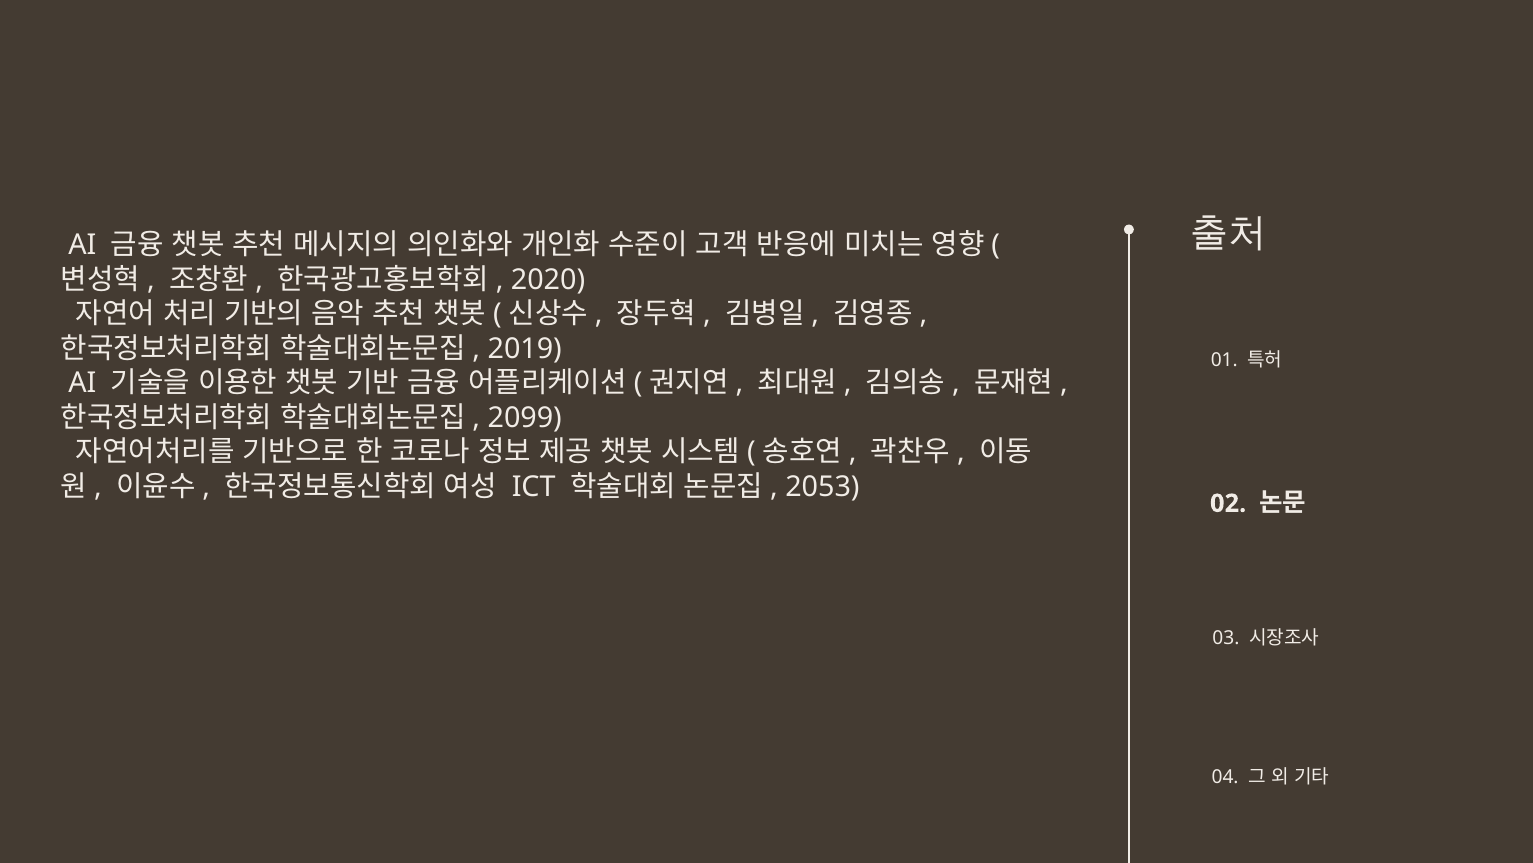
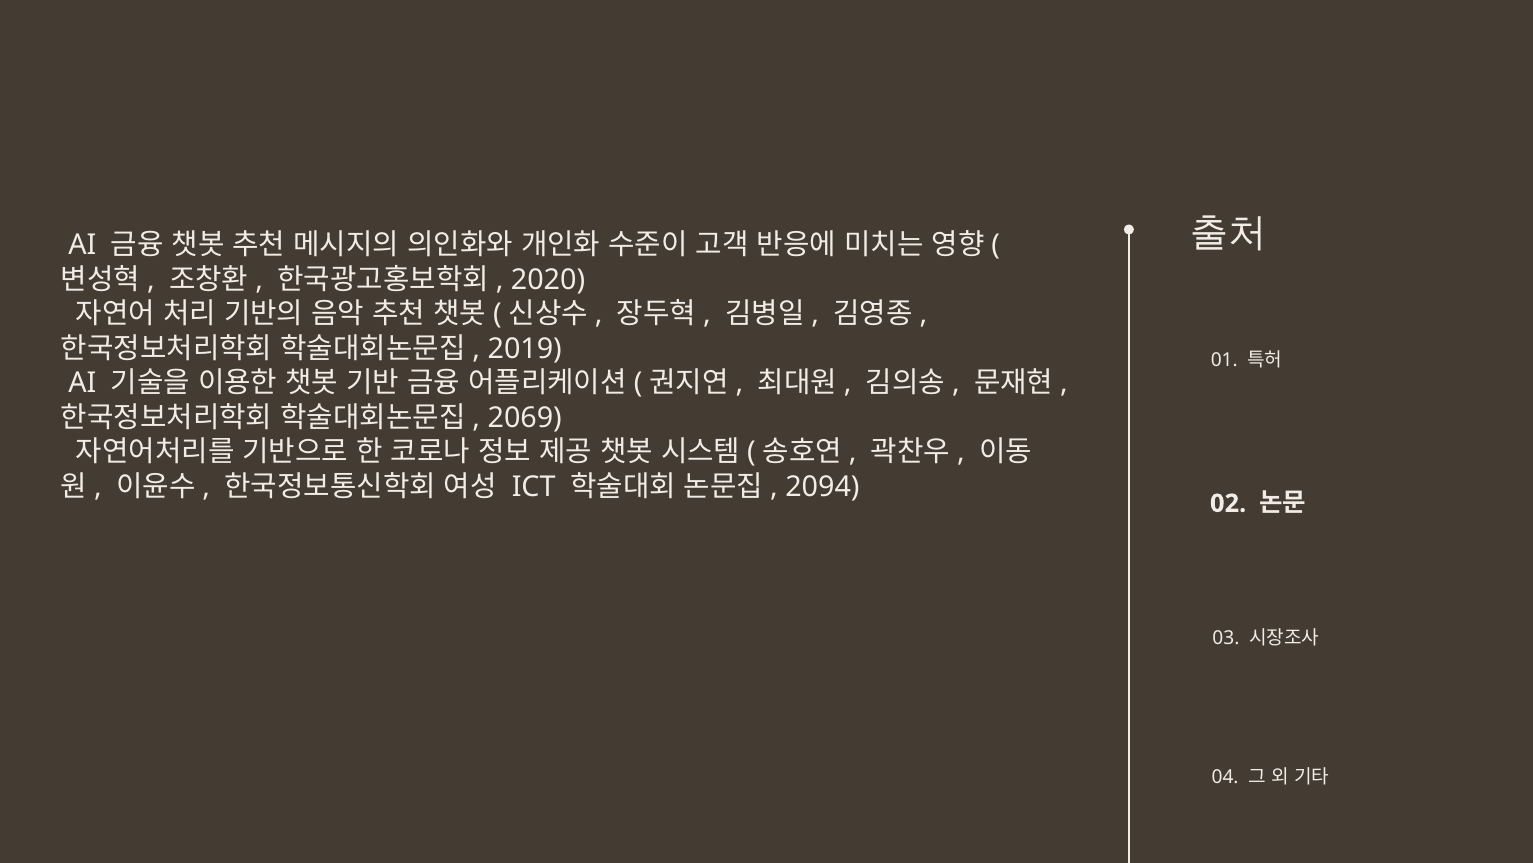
2099: 2099 -> 2069 (525, 417)
2053: 2053 -> 2094 (822, 486)
